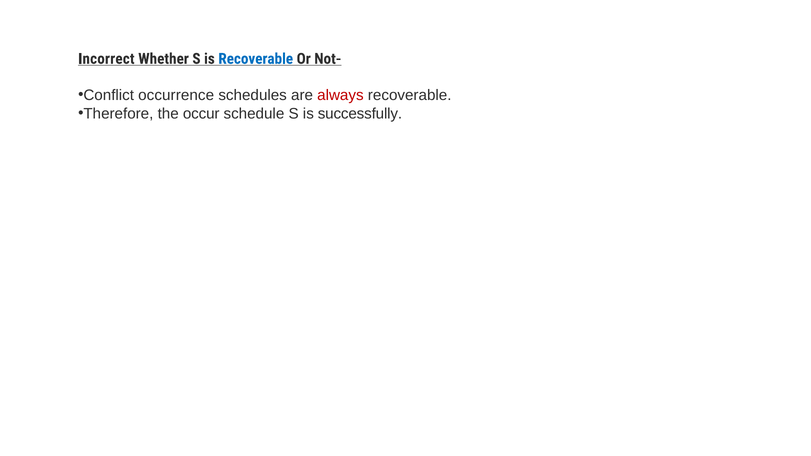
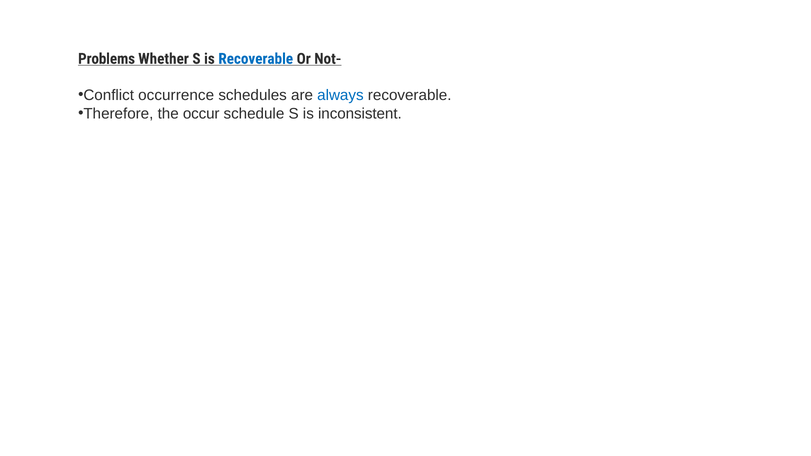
Incorrect: Incorrect -> Problems (107, 59)
always colour: red -> blue (340, 95)
successfully: successfully -> inconsistent (360, 114)
